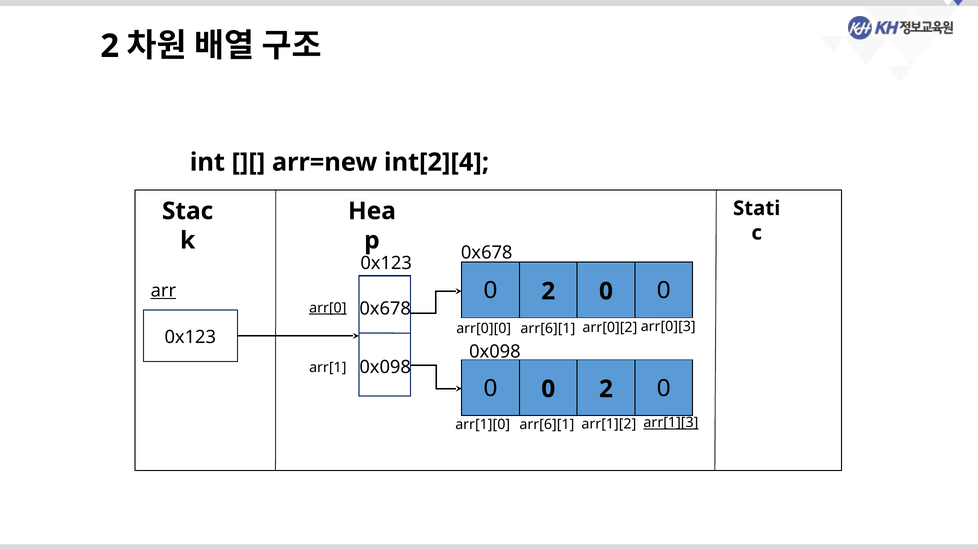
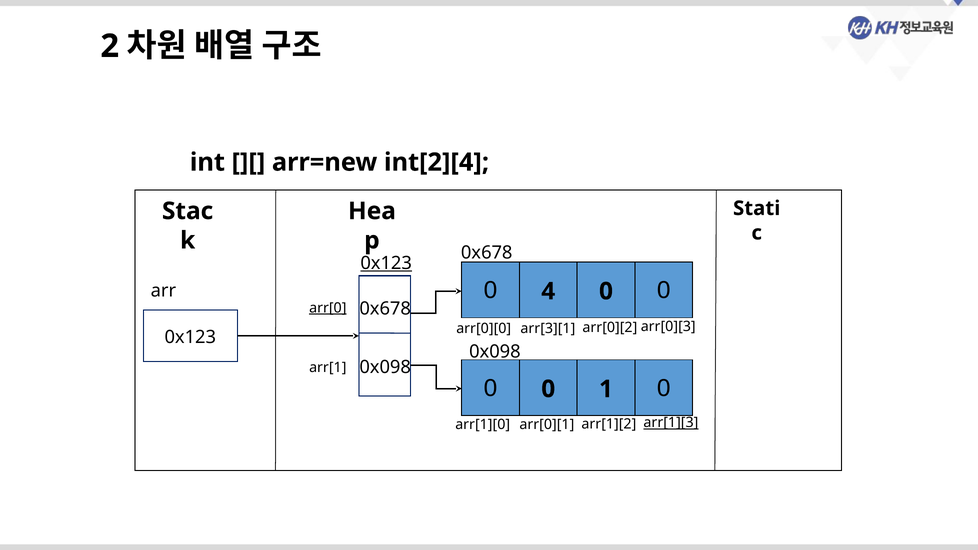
0x123 underline: none -> present (386, 263)
2: 2 -> 4 (548, 291)
arr underline: present -> none (163, 291)
arr[0][0 arr[6][1: arr[6][1 -> arr[3][1 (548, 328)
0 0 2: 2 -> 1 (606, 389)
arr[1][0 arr[6][1: arr[6][1 -> arr[0][1 (547, 425)
